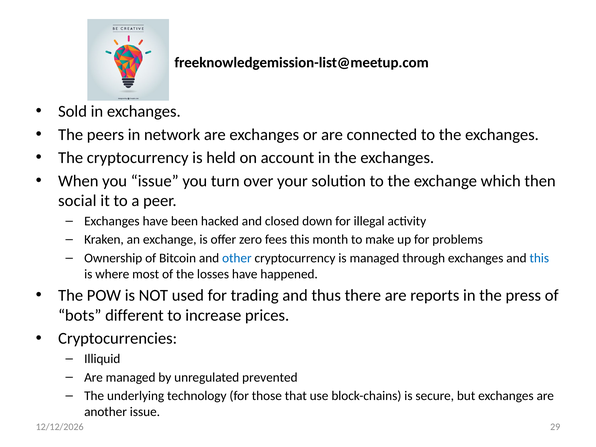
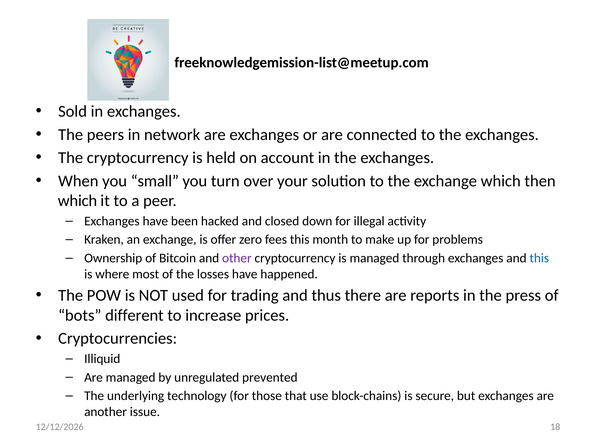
you issue: issue -> small (155, 181)
social: social -> which (77, 201)
other colour: blue -> purple (237, 258)
29: 29 -> 18 (555, 427)
